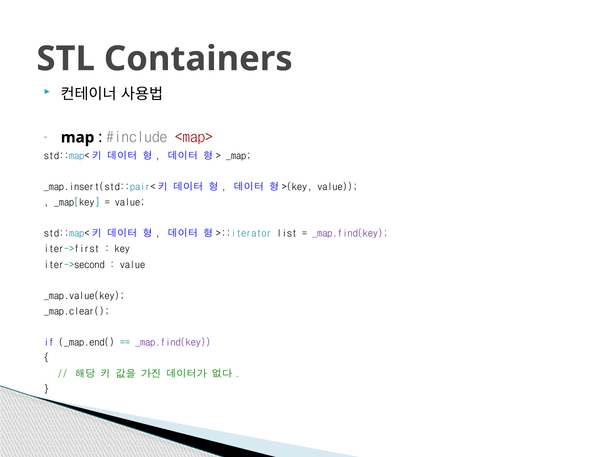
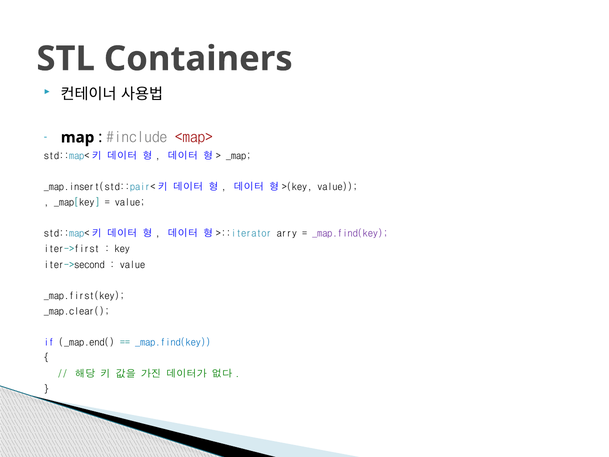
list: list -> arry (287, 233)
_map.value(key: _map.value(key -> _map.first(key (84, 296)
_map.find(key colour: purple -> blue (173, 342)
